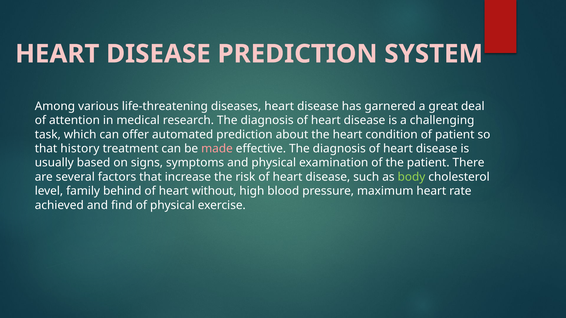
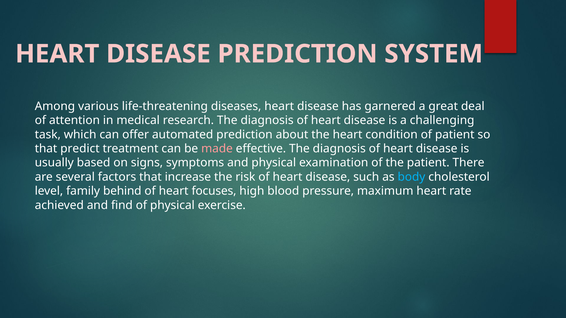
history: history -> predict (80, 149)
body colour: light green -> light blue (411, 177)
without: without -> focuses (214, 191)
